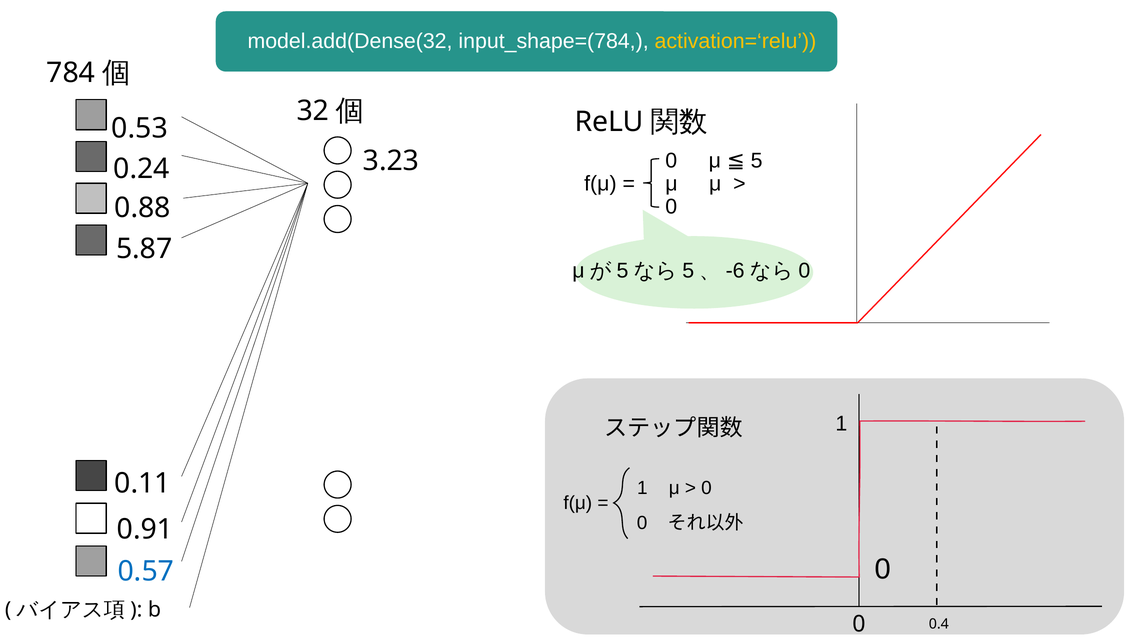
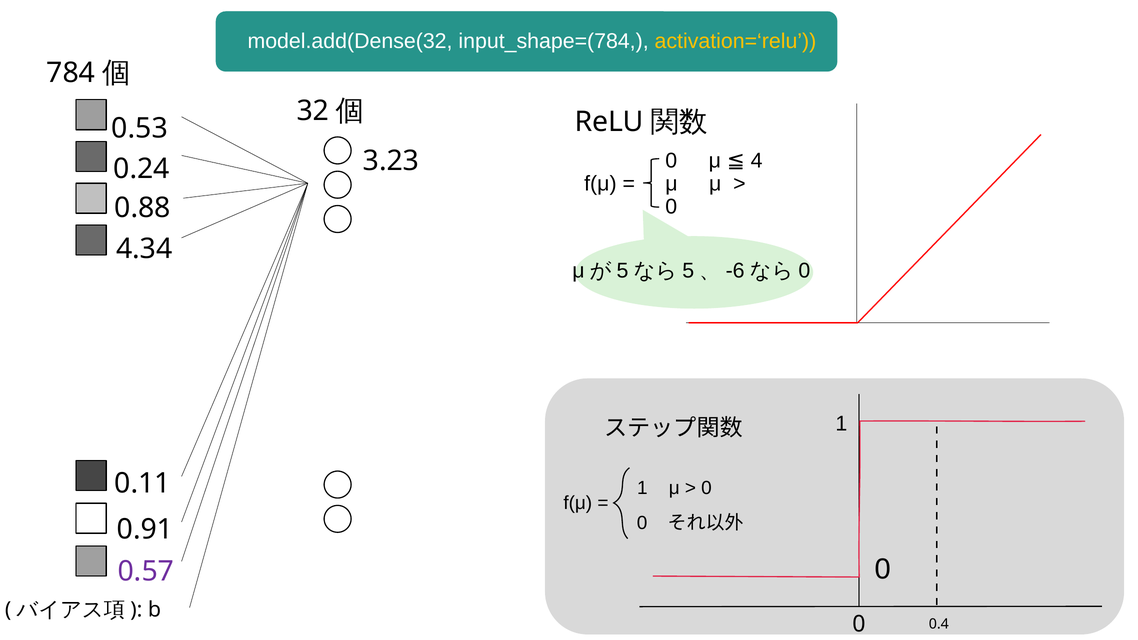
μ 5: 5 -> 4 (757, 161)
5.87: 5.87 -> 4.34 (144, 249)
0.57 colour: blue -> purple (146, 572)
